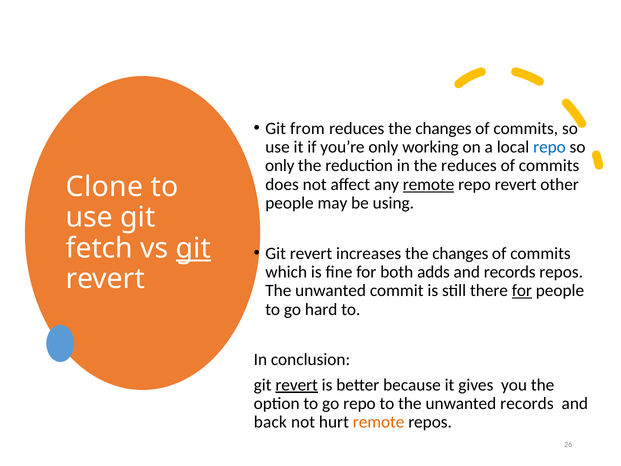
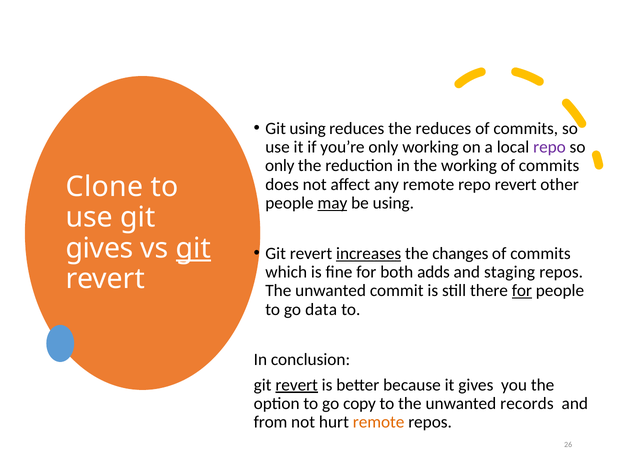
Git from: from -> using (308, 128)
reduces the changes: changes -> reduces (443, 128)
repo colour: blue -> purple (550, 147)
the reduces: reduces -> working (469, 166)
remote underline: present -> none (429, 184)
may underline: none -> present (332, 203)
fetch: fetch -> gives (100, 248)
increases underline: none -> present (369, 253)
and records: records -> staging (510, 272)
hard: hard -> data (321, 309)
go repo: repo -> copy (360, 403)
back: back -> from (271, 422)
